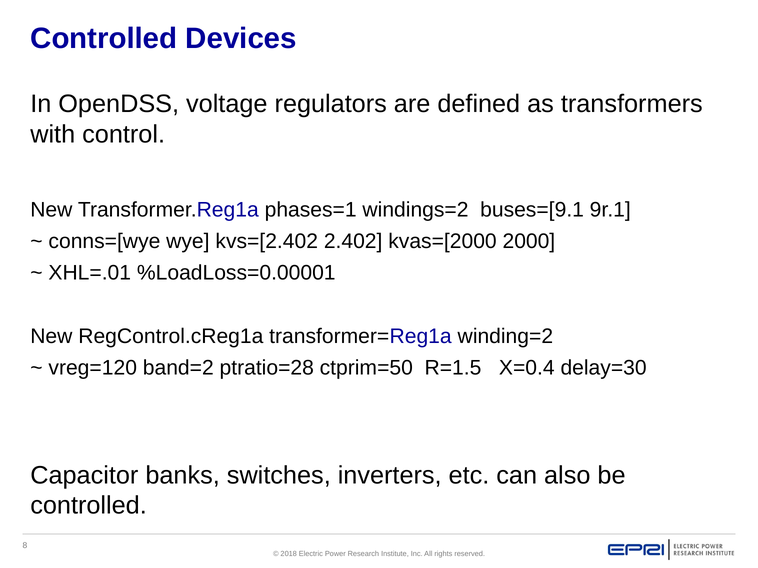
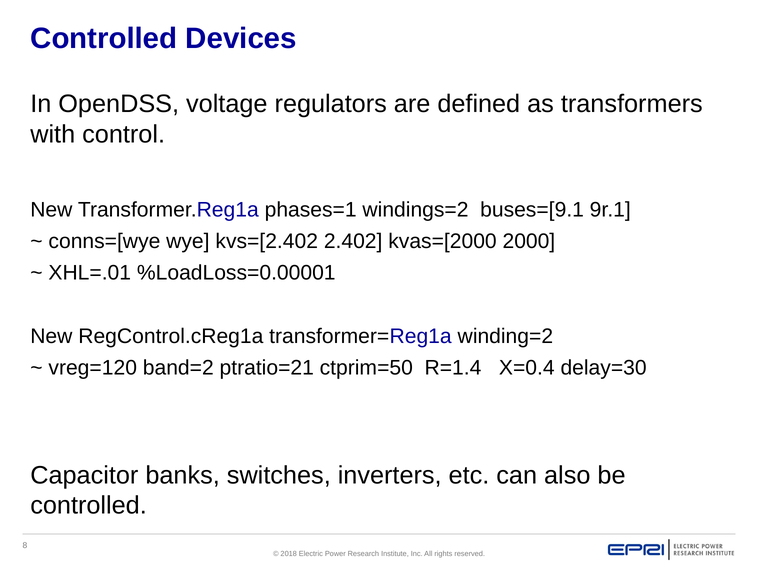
ptratio=28: ptratio=28 -> ptratio=21 (267, 368)
R=1.5: R=1.5 -> R=1.4 (453, 368)
